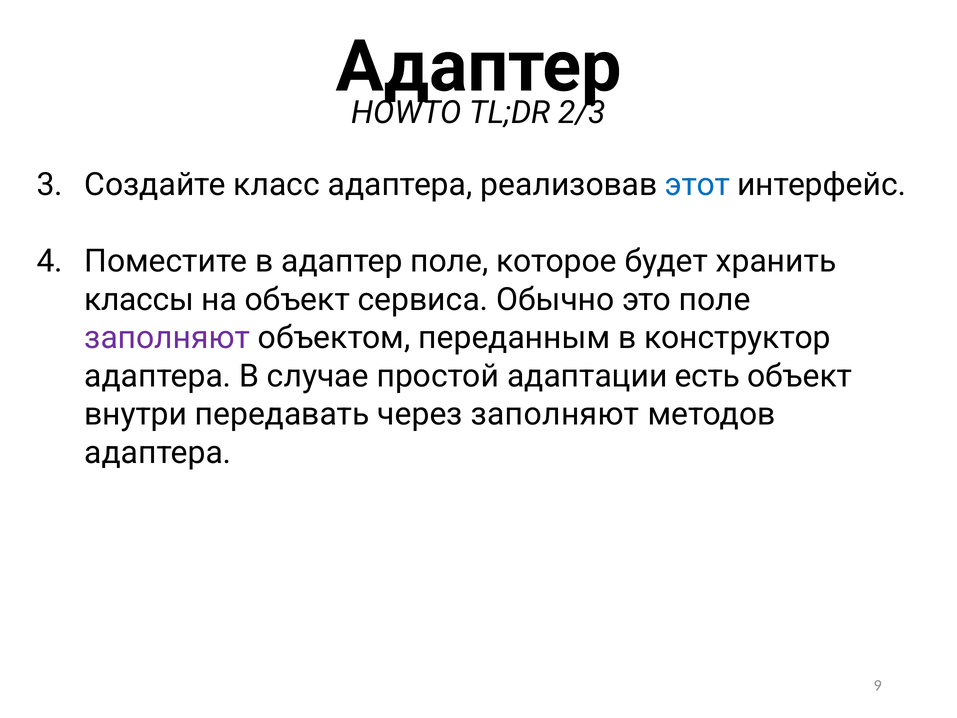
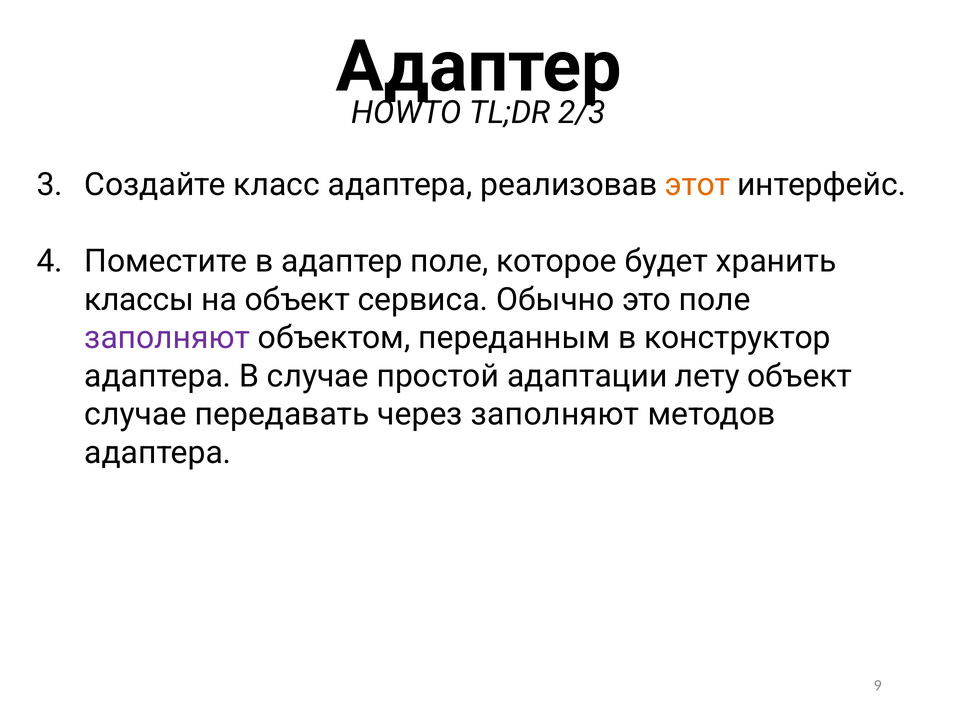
этот colour: blue -> orange (697, 185)
есть: есть -> лету (707, 376)
внутри: внутри -> случае (136, 414)
